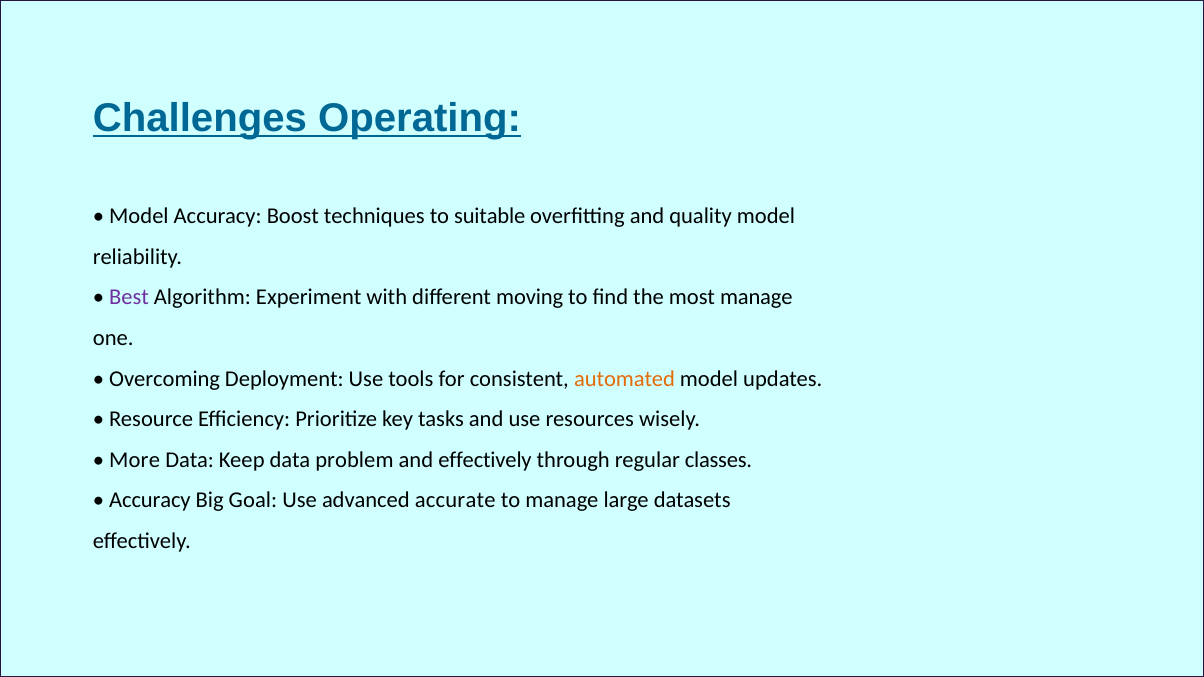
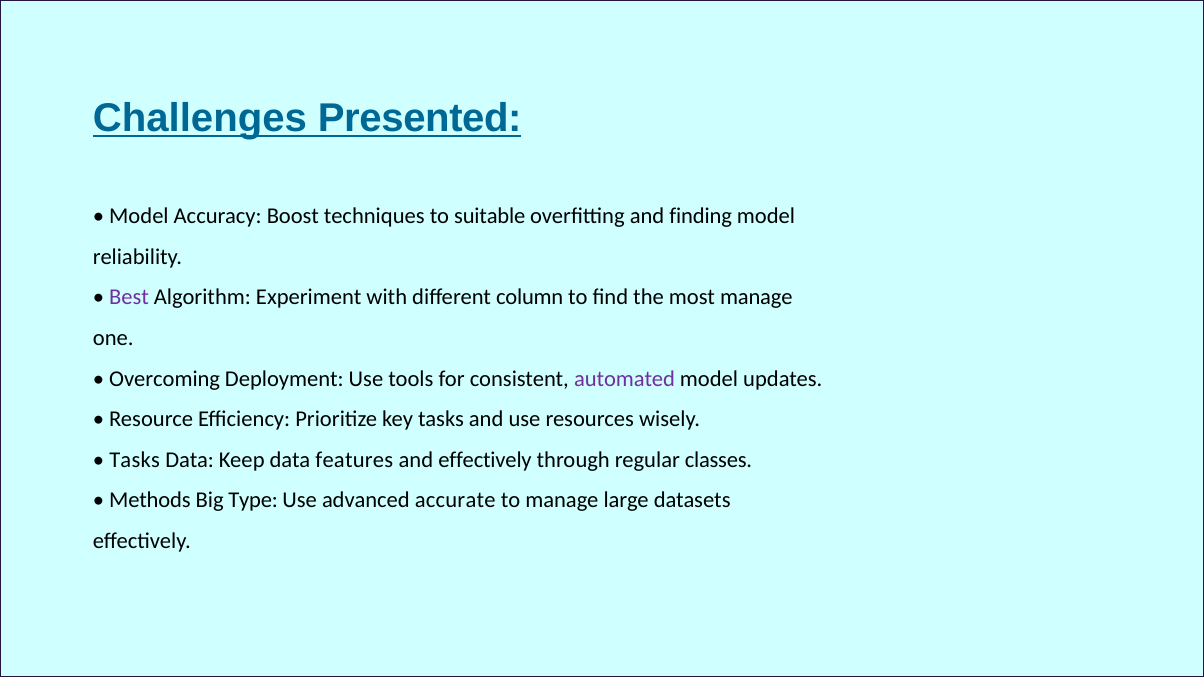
Operating: Operating -> Presented (420, 118)
quality: quality -> finding (701, 216)
moving: moving -> column (530, 297)
automated colour: orange -> purple (625, 379)
More: More -> Tasks (135, 460)
problem: problem -> features (354, 460)
Accuracy: Accuracy -> Methods (150, 501)
Goal: Goal -> Type (253, 501)
